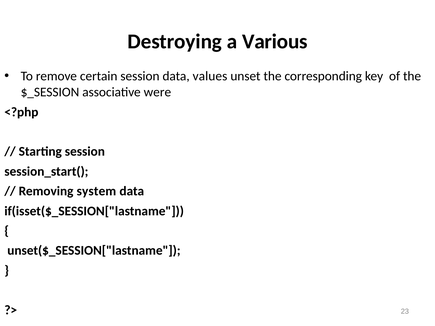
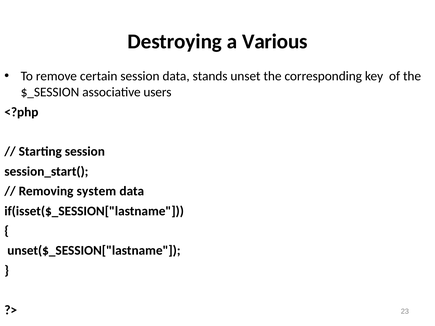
values: values -> stands (210, 76)
were: were -> users (157, 92)
